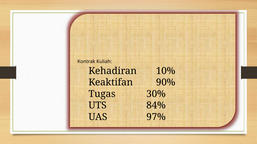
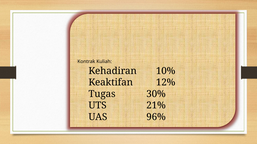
90%: 90% -> 12% (166, 83)
84%: 84% -> 21% (156, 106)
97%: 97% -> 96% (156, 117)
